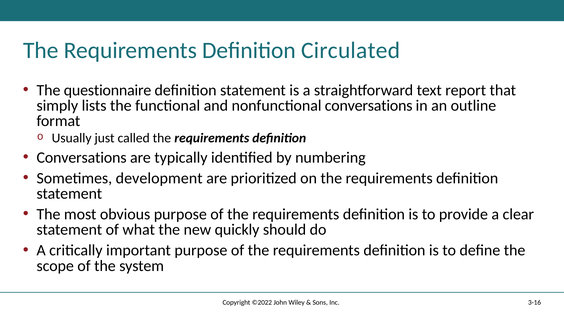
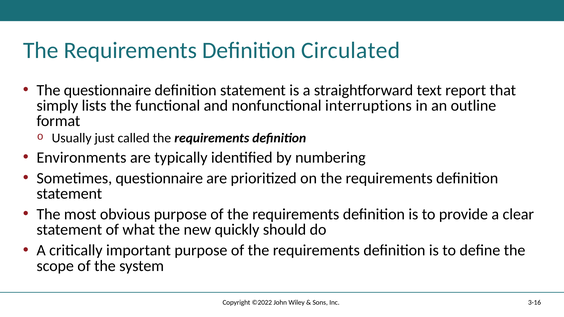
nonfunctional conversations: conversations -> interruptions (368, 106)
Conversations: Conversations -> Environments (81, 158)
Sometimes development: development -> questionnaire (159, 178)
